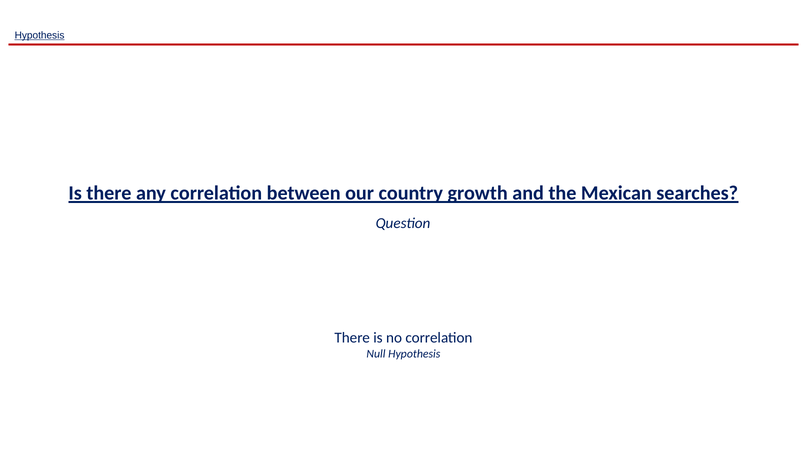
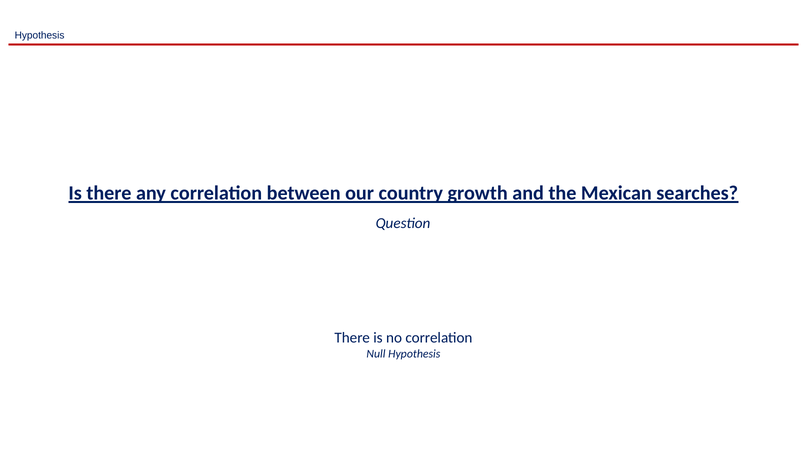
Hypothesis underline: present -> none (40, 35)
